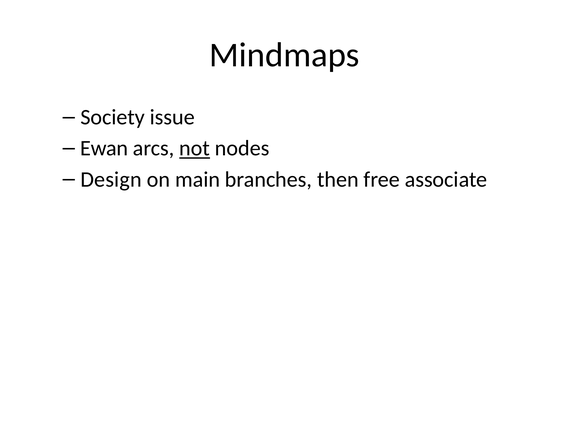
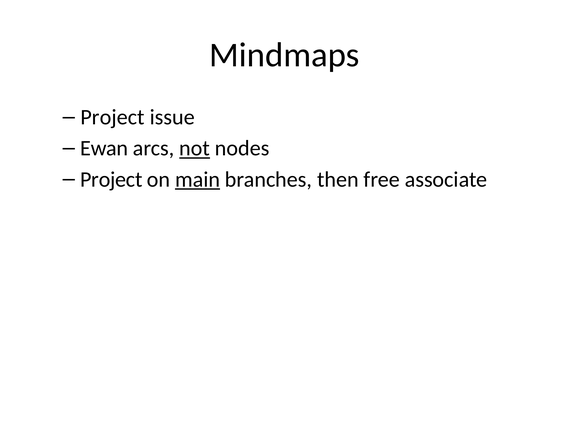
Society: Society -> Project (113, 117)
Design: Design -> Project (111, 179)
main underline: none -> present (198, 179)
